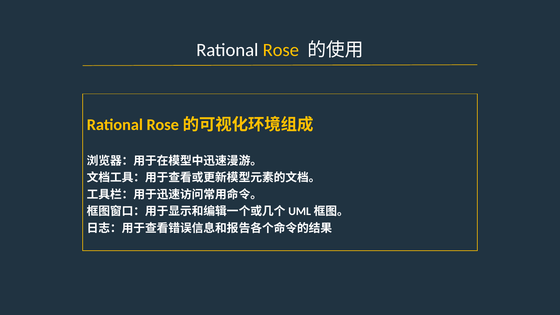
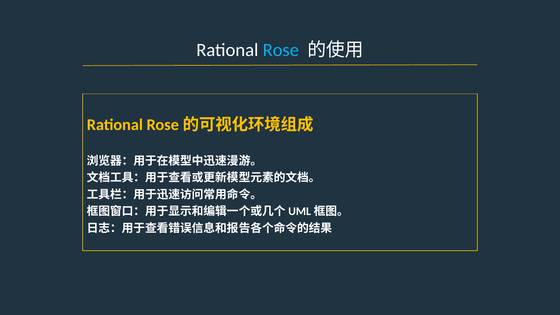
Rose colour: yellow -> light blue (281, 50)
